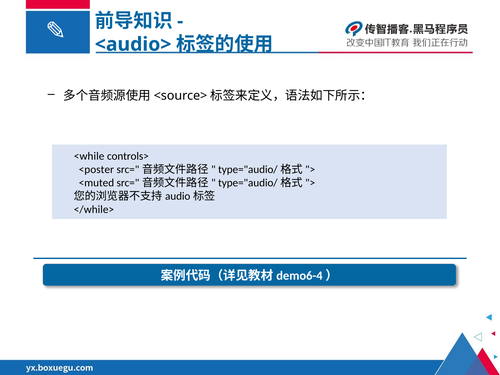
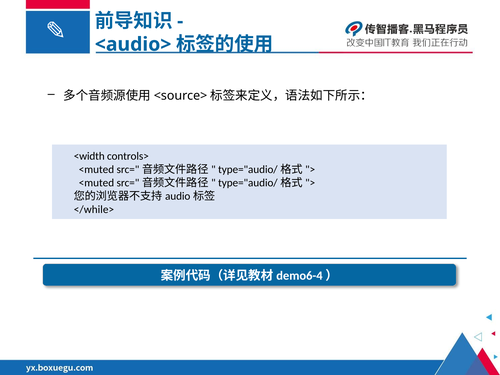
<while: <while -> <width (89, 156)
<poster: <poster -> <muted (96, 169)
